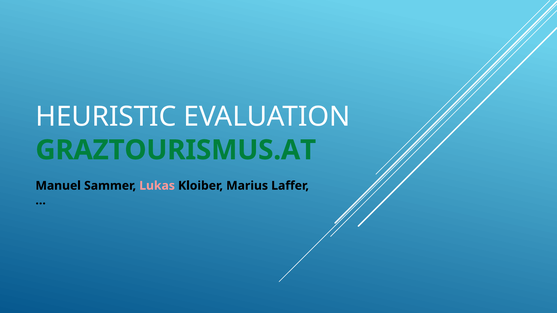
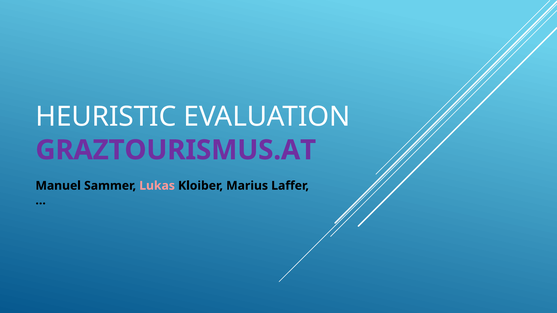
GRAZTOURISMUS.AT colour: green -> purple (176, 150)
